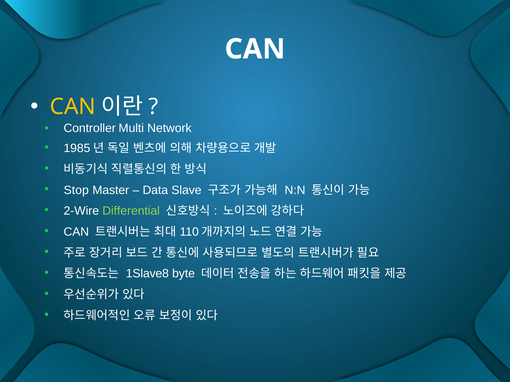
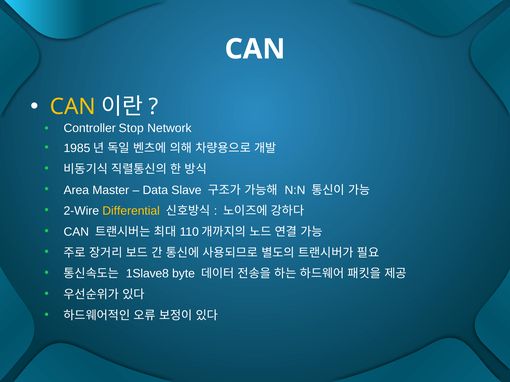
Multi: Multi -> Stop (131, 128)
Stop: Stop -> Area (76, 190)
Differential colour: light green -> yellow (131, 211)
